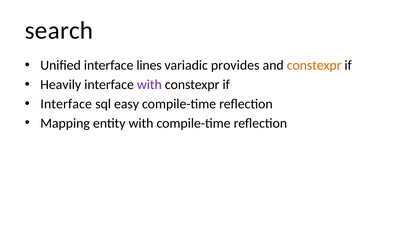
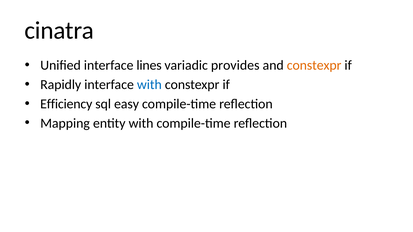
search: search -> cinatra (59, 30)
Heavily: Heavily -> Rapidly (61, 85)
with colour: purple -> blue (149, 85)
Interface: Interface -> Efficiency (66, 104)
